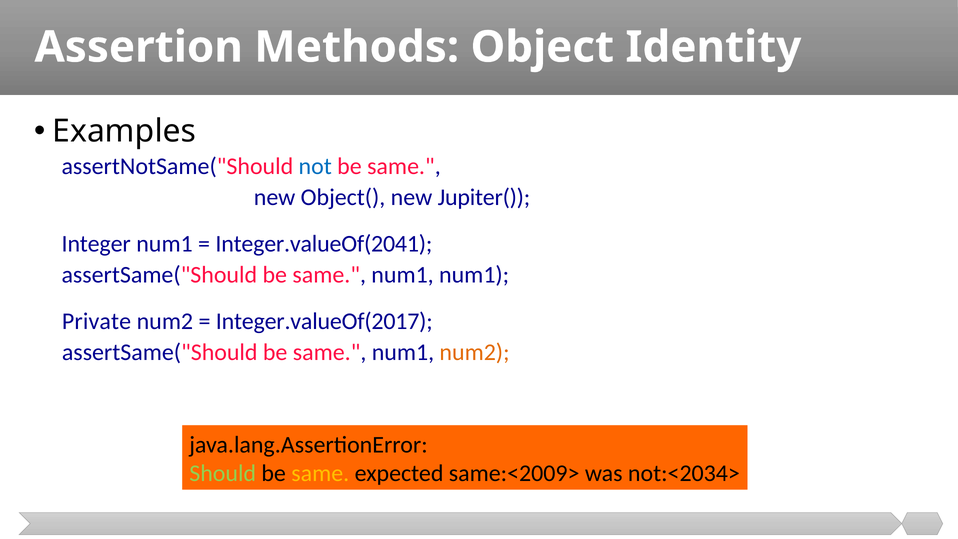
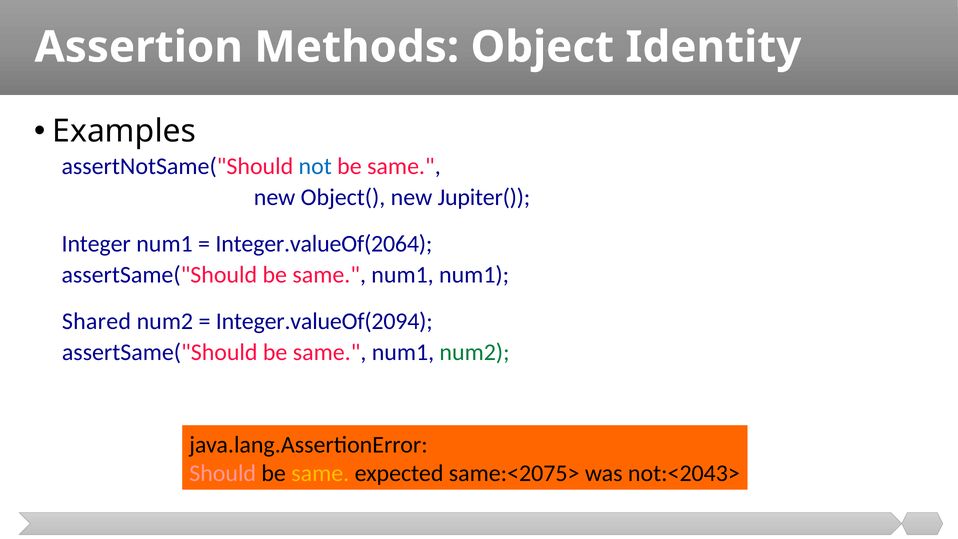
Integer.valueOf(2041: Integer.valueOf(2041 -> Integer.valueOf(2064 (324, 244)
Private: Private -> Shared (96, 321)
Integer.valueOf(2017: Integer.valueOf(2017 -> Integer.valueOf(2094 (324, 321)
num2 colour: orange -> green (475, 352)
Should colour: light green -> pink (223, 473)
same:<2009>: same:<2009> -> same:<2075> (514, 473)
not:<2034>: not:<2034> -> not:<2043> (684, 473)
